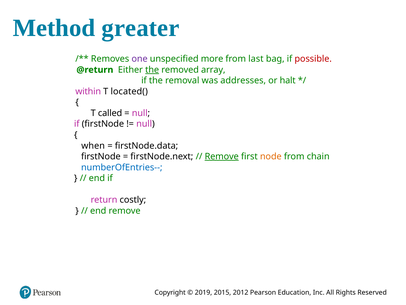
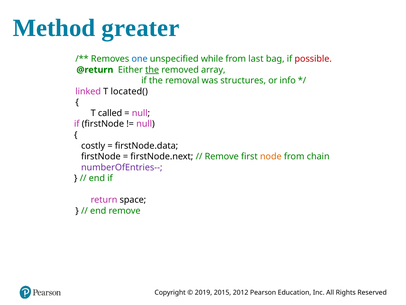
one colour: purple -> blue (140, 59)
more: more -> while (212, 59)
addresses: addresses -> structures (243, 81)
halt: halt -> info (288, 81)
within: within -> linked (88, 91)
when: when -> costly (93, 145)
Remove underline: present -> none (222, 156)
numberOfEntries-- colour: blue -> purple (122, 167)
costly: costly -> space (133, 200)
